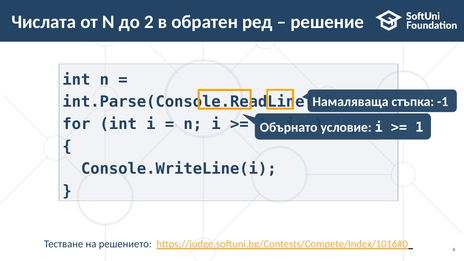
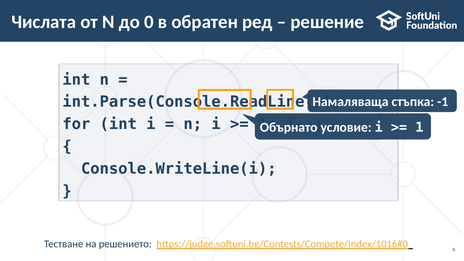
2: 2 -> 0 (149, 22)
